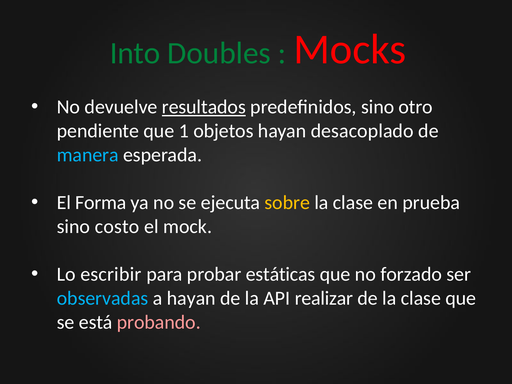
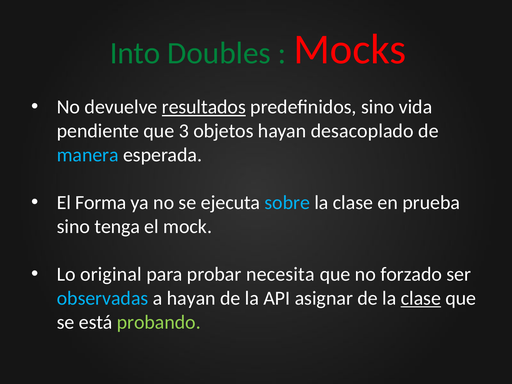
otro: otro -> vida (416, 107)
1: 1 -> 3 (184, 131)
sobre colour: yellow -> light blue (287, 203)
costo: costo -> tenga (117, 227)
escribir: escribir -> original (111, 274)
estáticas: estáticas -> necesita (280, 274)
realizar: realizar -> asignar (324, 298)
clase underline: none -> present (421, 298)
probando colour: pink -> light green (159, 322)
